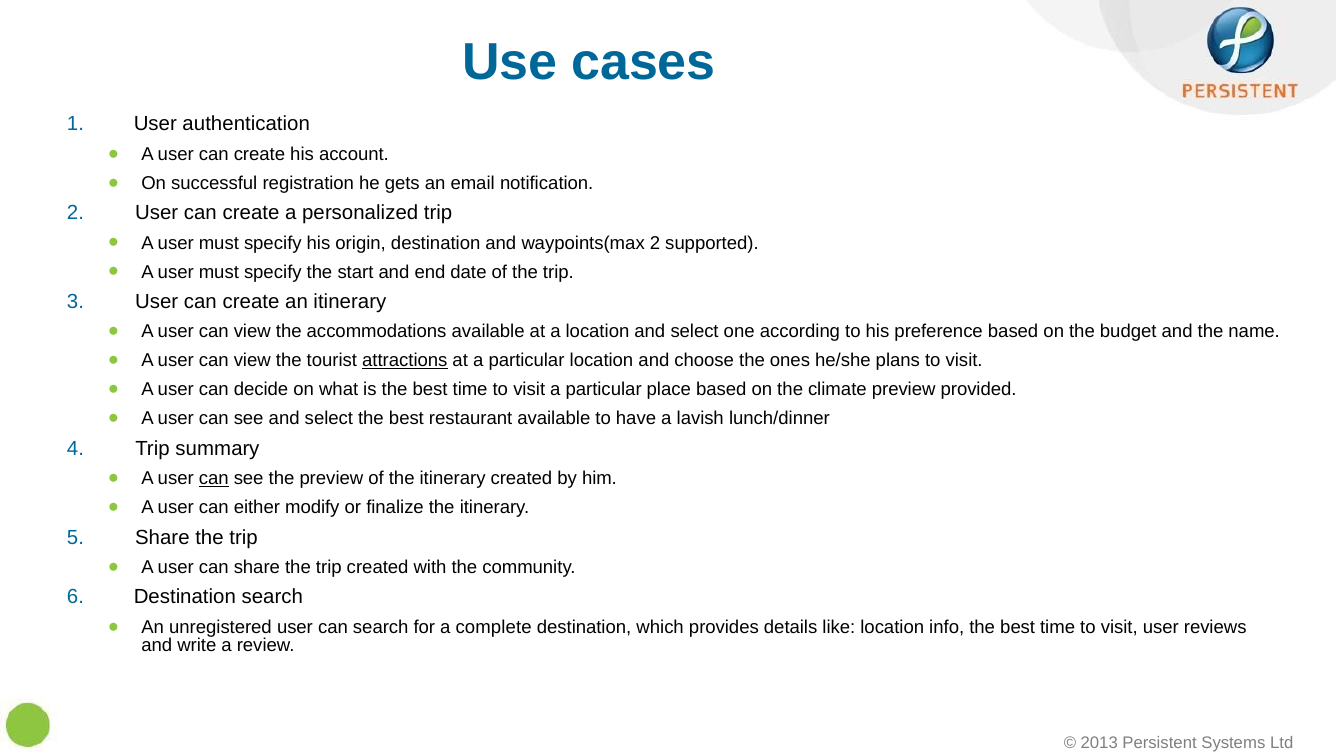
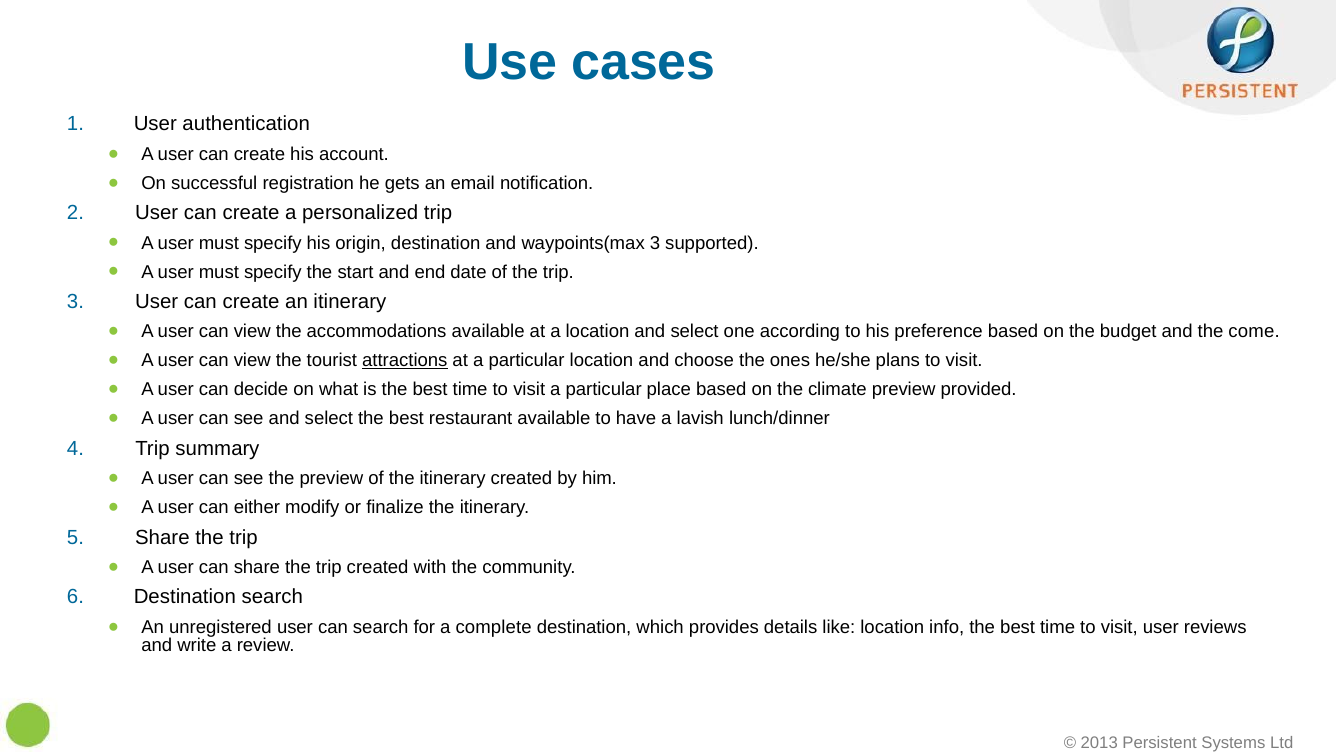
waypoints(max 2: 2 -> 3 (655, 243)
name: name -> come (1254, 332)
can underline: present -> none (214, 478)
